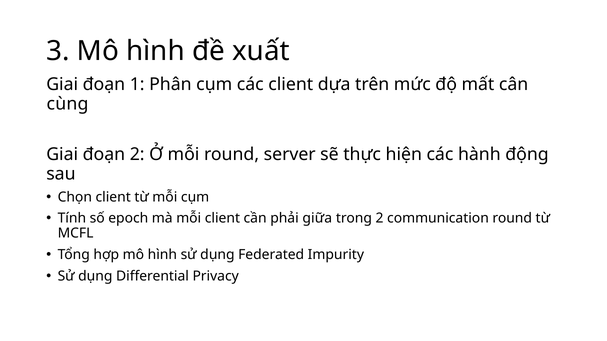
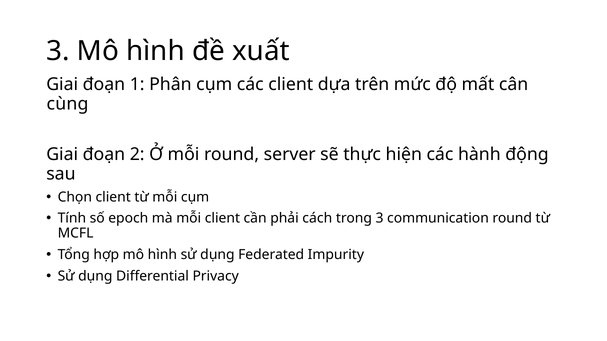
giữa: giữa -> cách (317, 219)
trong 2: 2 -> 3 (380, 219)
